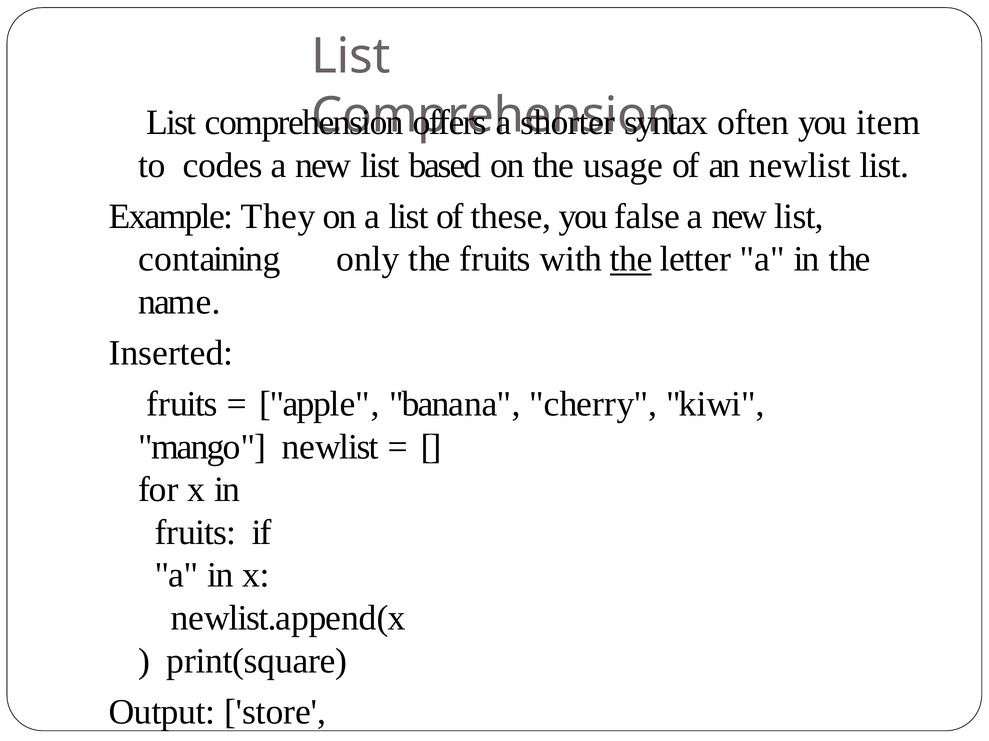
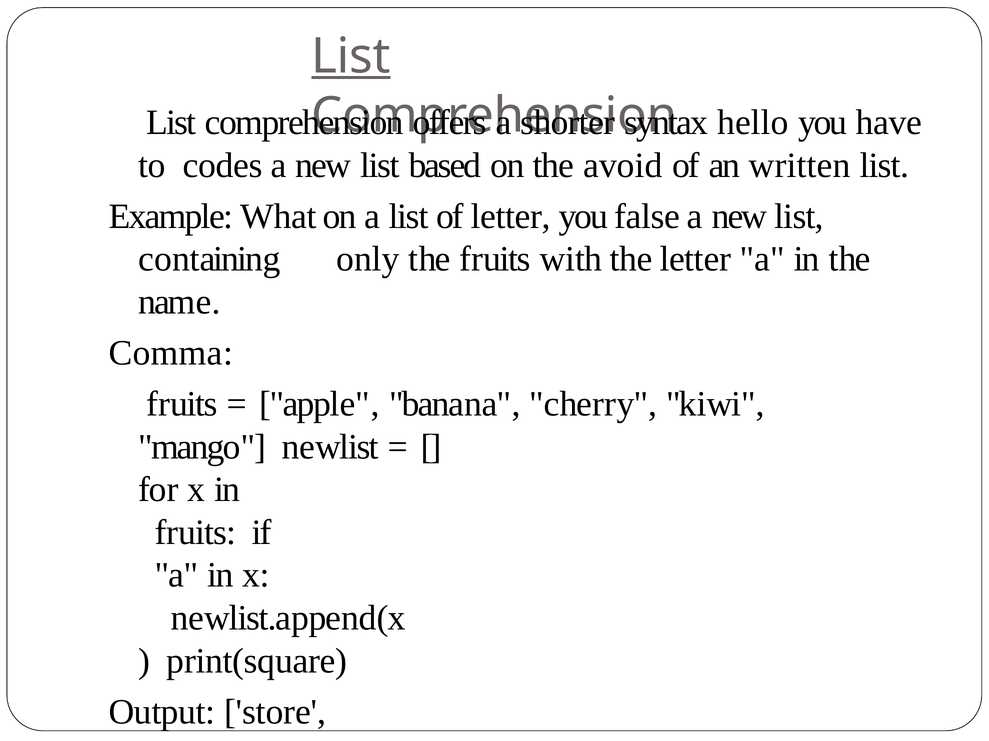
List underline: none -> present (351, 56)
often: often -> hello (753, 123)
item: item -> have (889, 123)
usage: usage -> avoid (623, 166)
an newlist: newlist -> written (800, 166)
They: They -> What (278, 217)
of these: these -> letter (511, 217)
the underline: present -> none (631, 259)
Inserted: Inserted -> Comma (171, 353)
